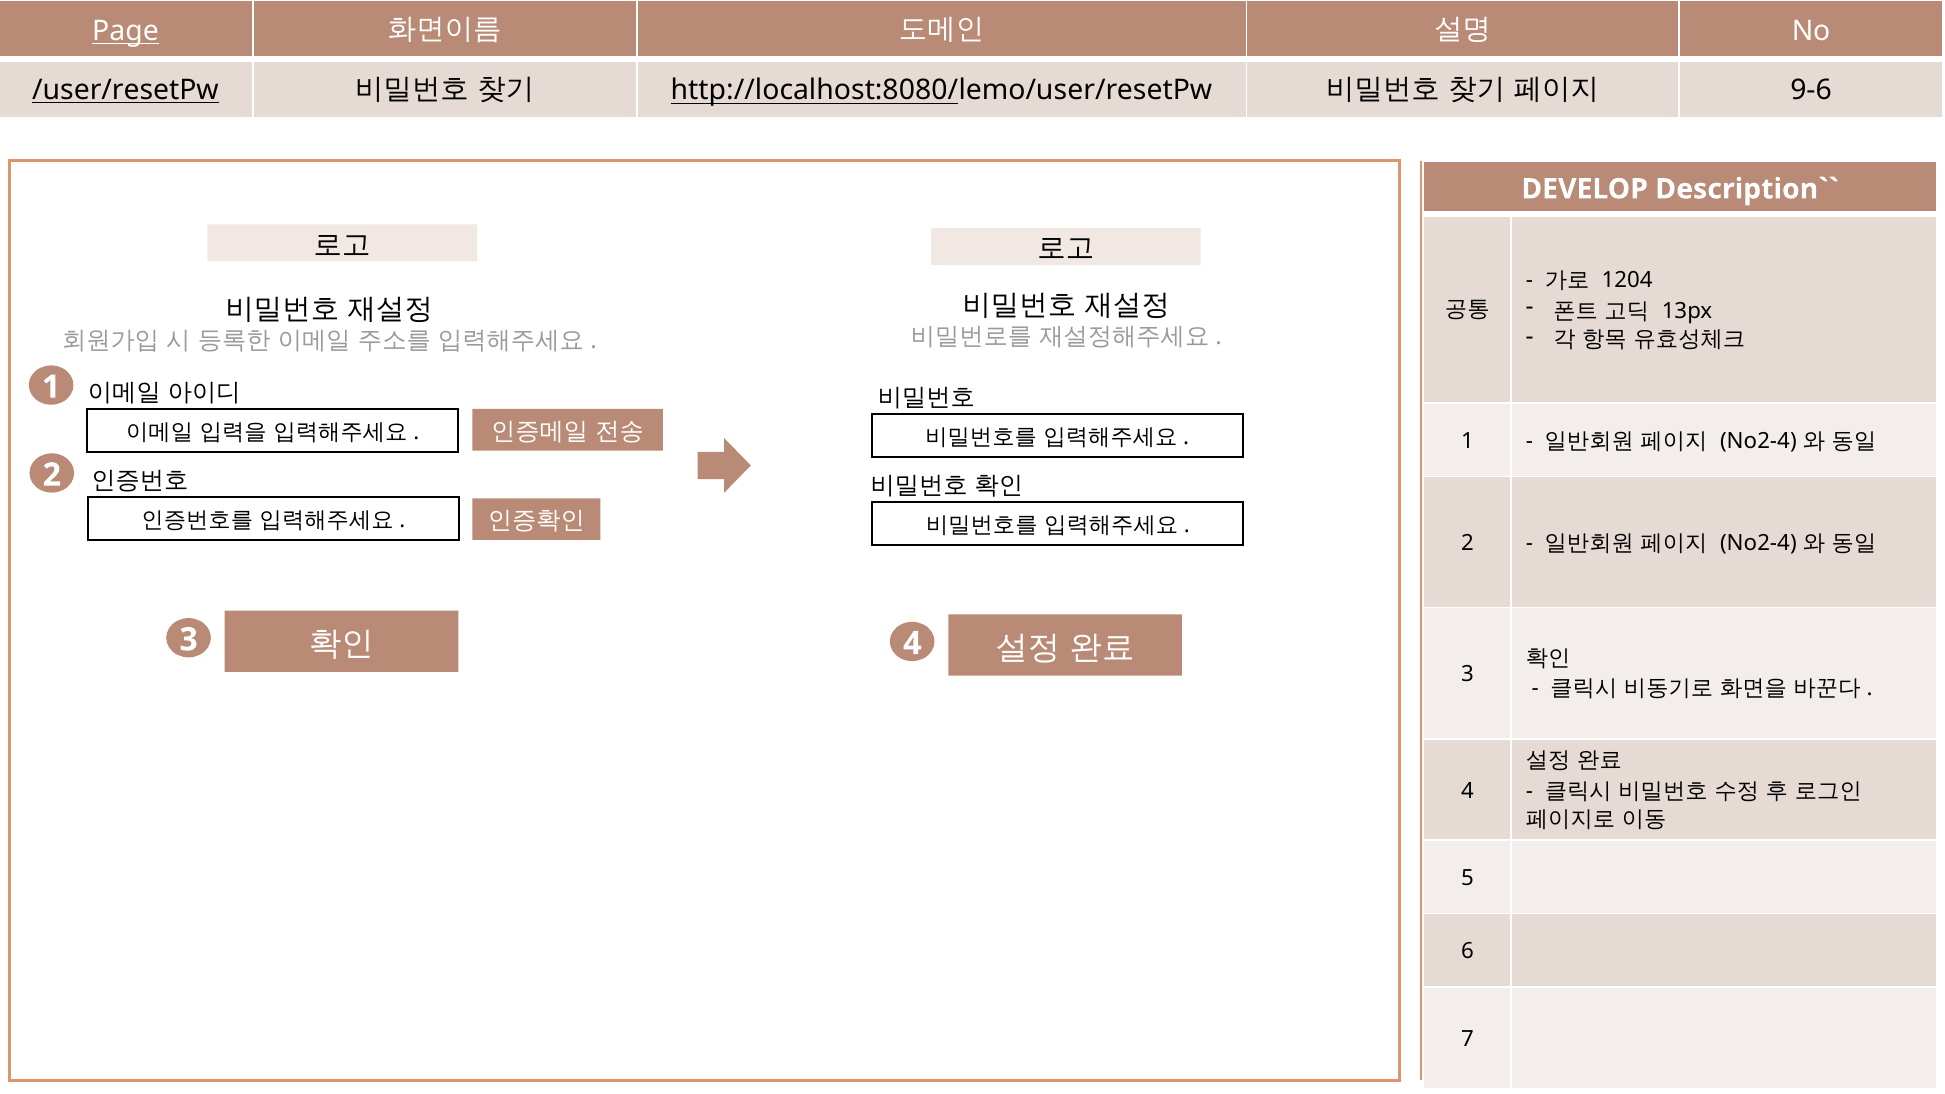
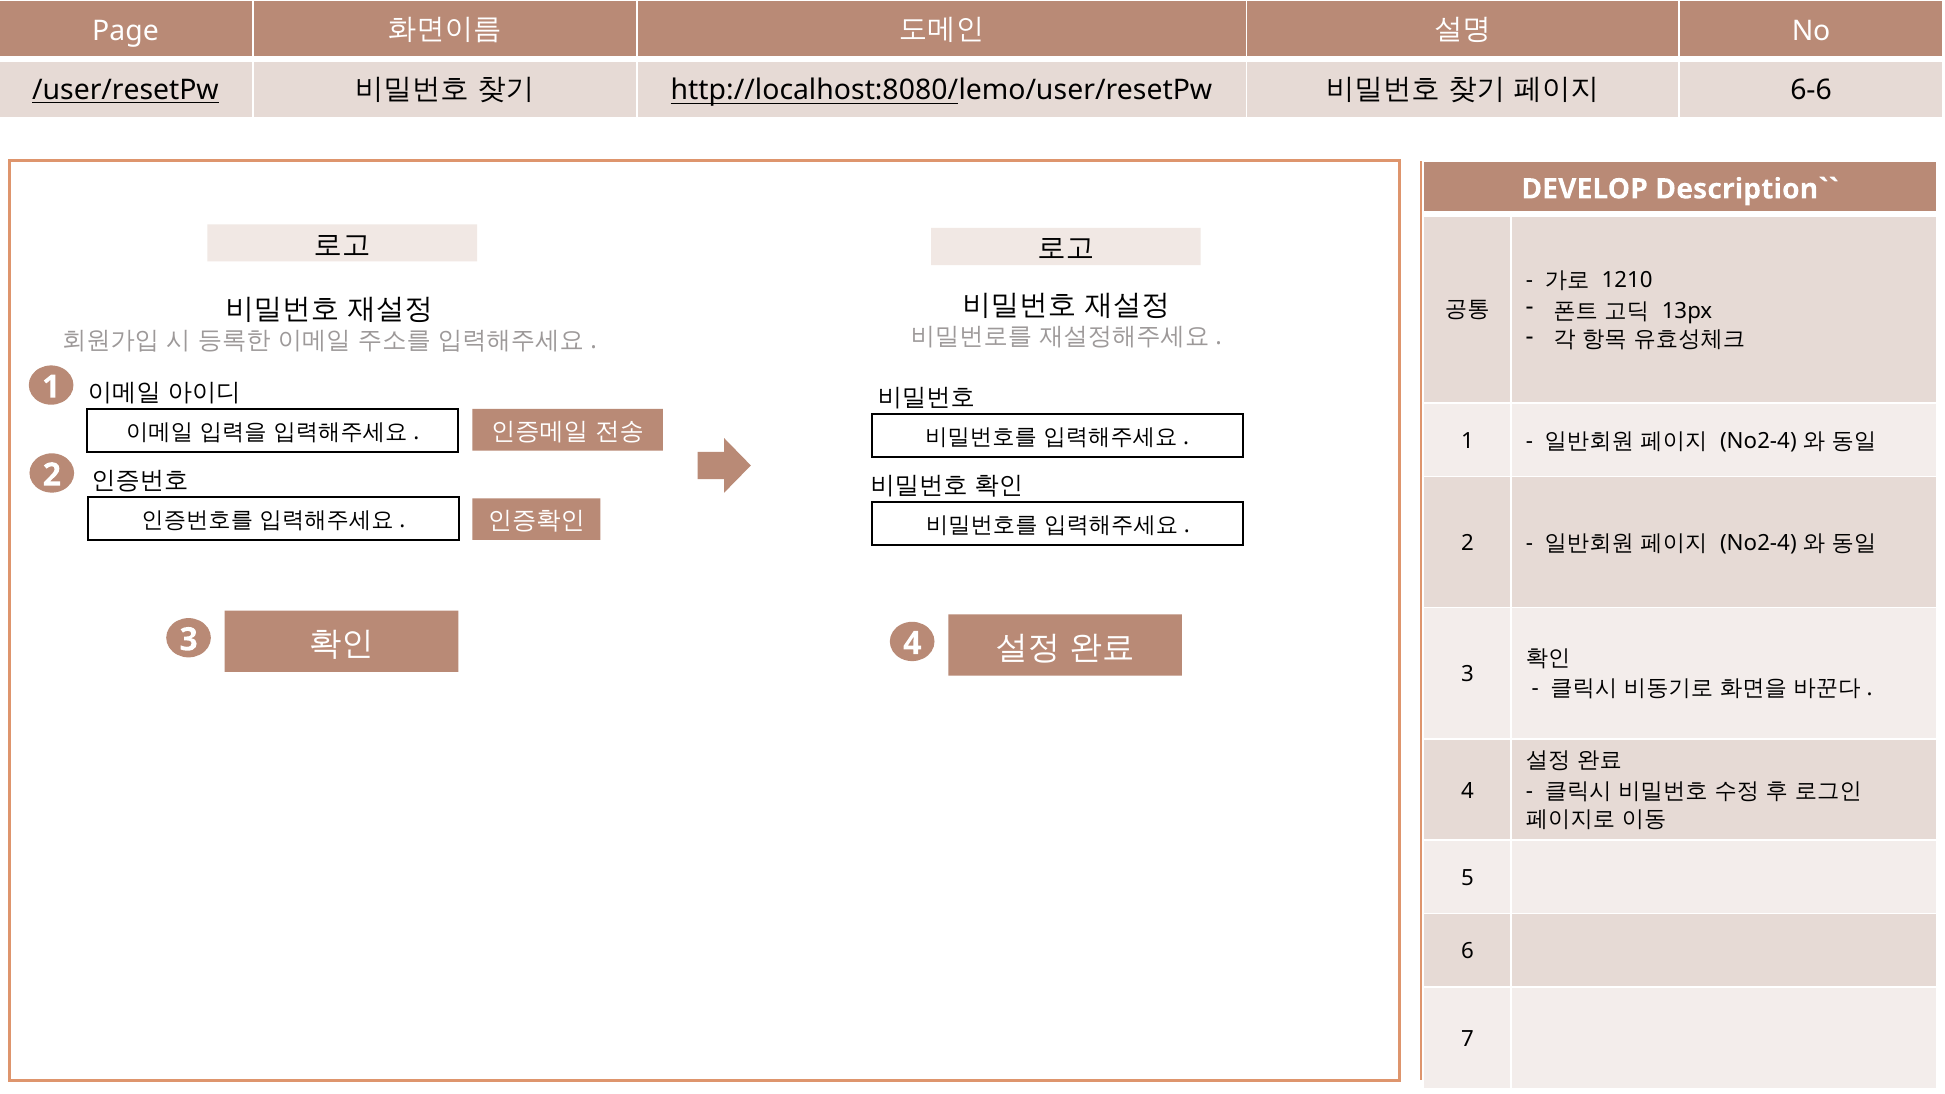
Page underline: present -> none (126, 31)
9-6: 9-6 -> 6-6 (1811, 90)
1204: 1204 -> 1210 (1627, 281)
